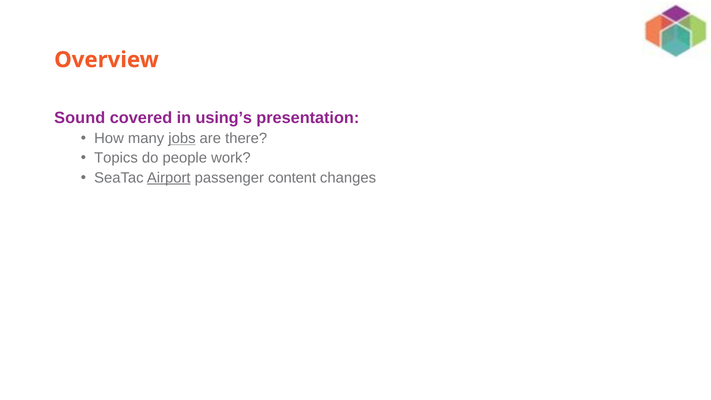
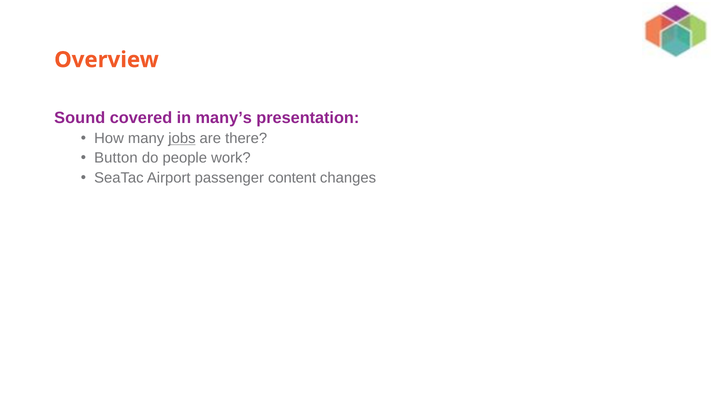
using’s: using’s -> many’s (224, 118)
Topics: Topics -> Button (116, 158)
Airport underline: present -> none (169, 178)
